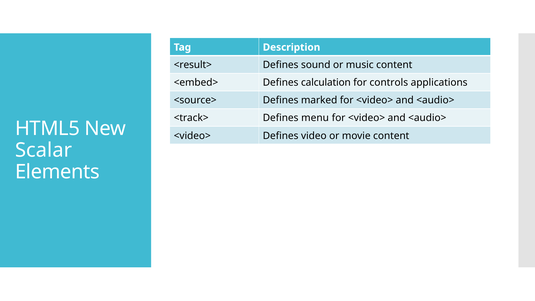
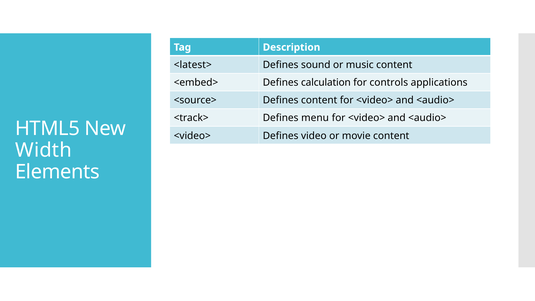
<result>: <result> -> <latest> (193, 65)
Defines marked: marked -> content (319, 100)
Scalar: Scalar -> Width (43, 150)
